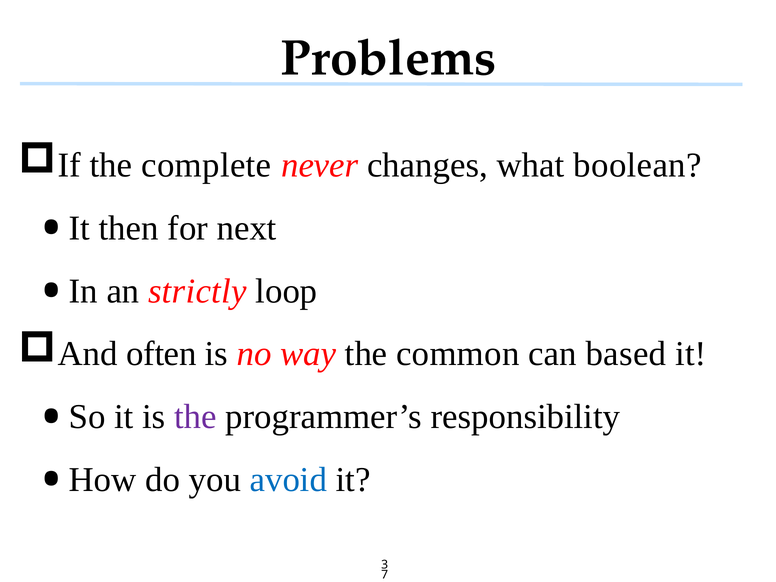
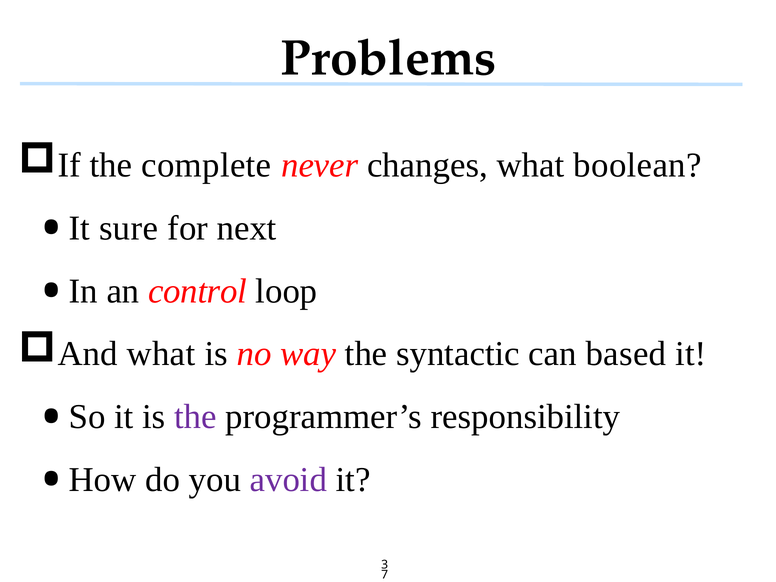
then: then -> sure (129, 228)
strictly: strictly -> control (198, 291)
And often: often -> what (161, 354)
common: common -> syntactic (458, 354)
avoid colour: blue -> purple (288, 480)
